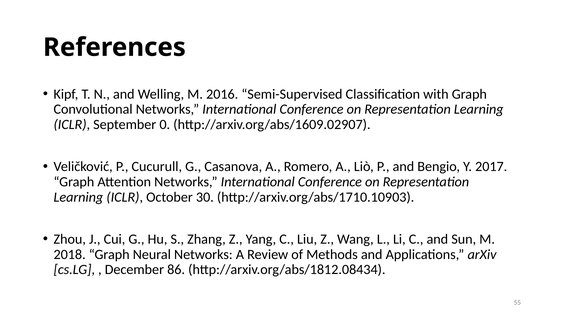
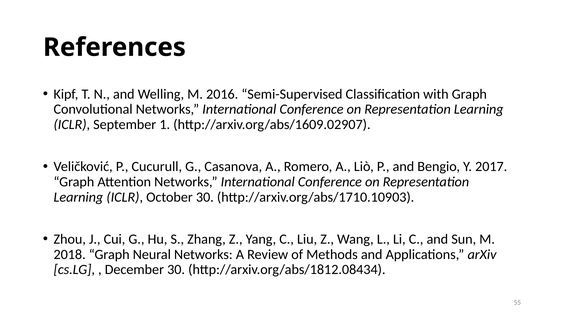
0: 0 -> 1 (165, 125)
December 86: 86 -> 30 (176, 270)
